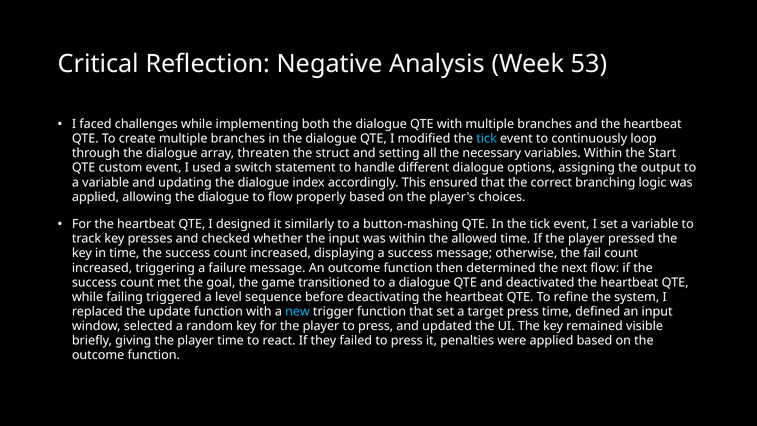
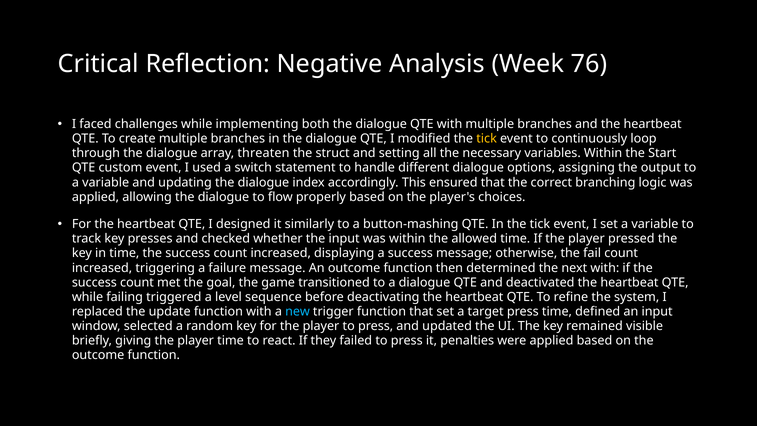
53: 53 -> 76 (589, 64)
tick colour: light blue -> yellow (487, 139)
next flow: flow -> with (605, 268)
